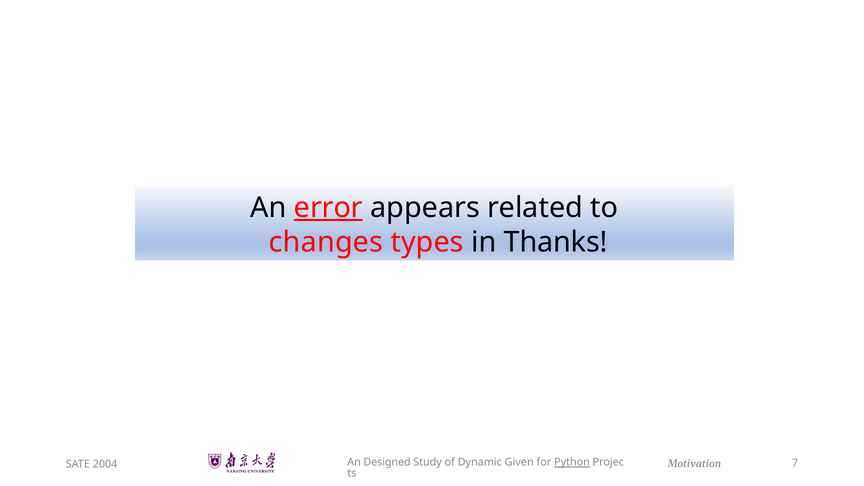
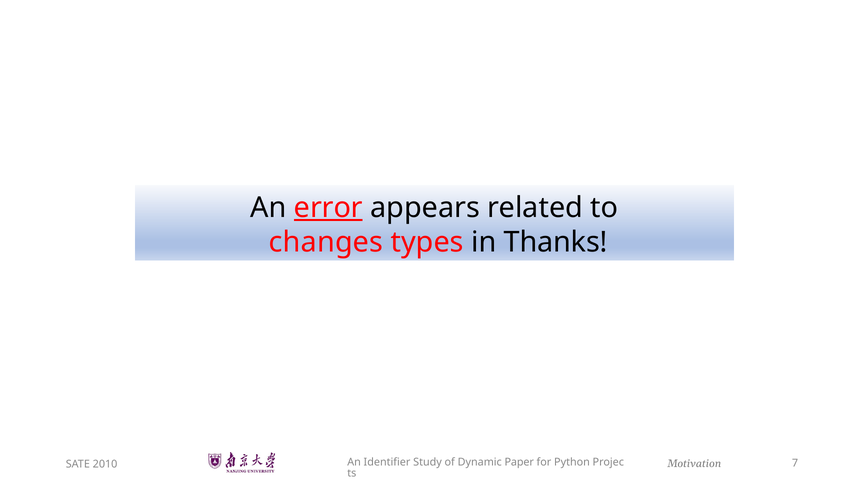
Designed: Designed -> Identifier (387, 462)
Given: Given -> Paper (519, 462)
Python underline: present -> none (572, 462)
2004: 2004 -> 2010 (105, 464)
